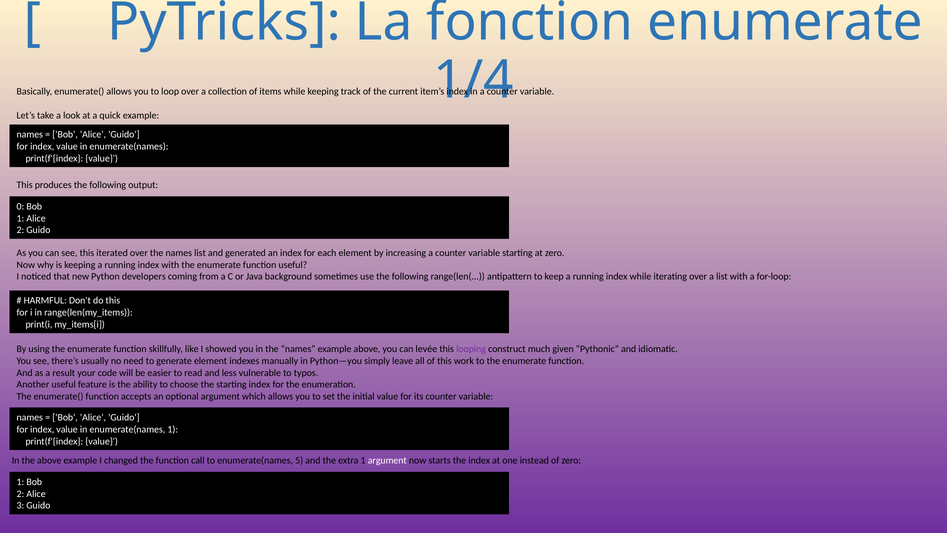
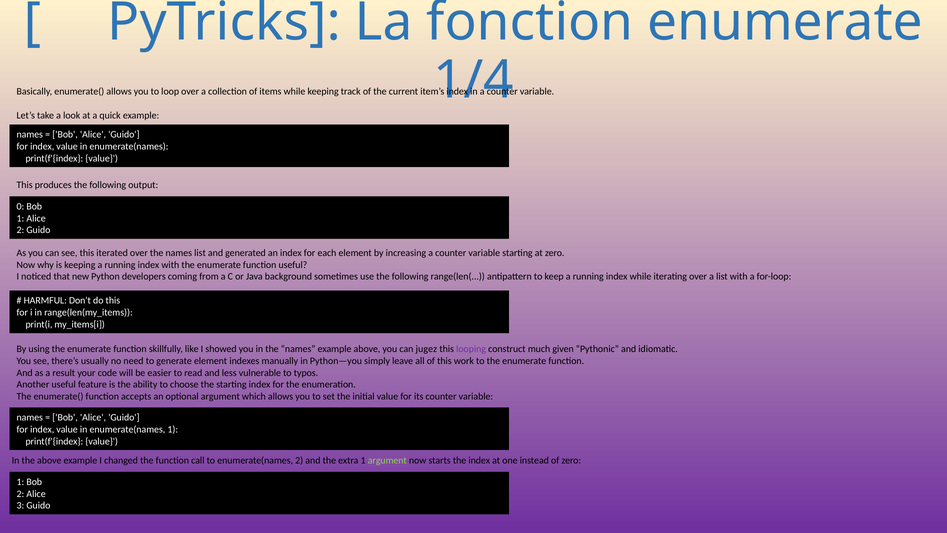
levée: levée -> jugez (426, 349)
enumerate(names 5: 5 -> 2 (299, 460)
argument colour: white -> light green (387, 460)
